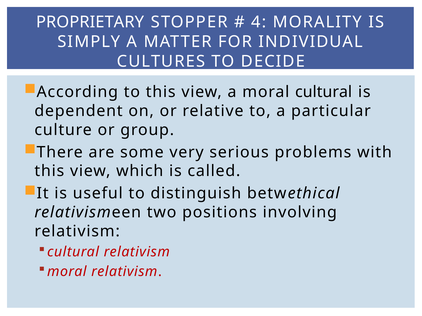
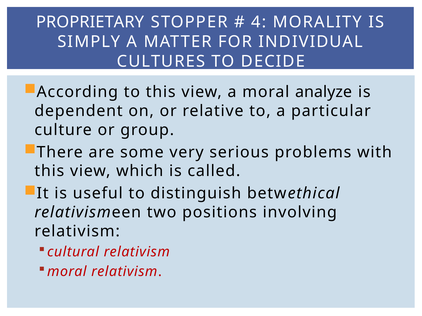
moral cultural: cultural -> analyze (324, 92)
